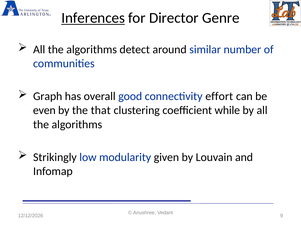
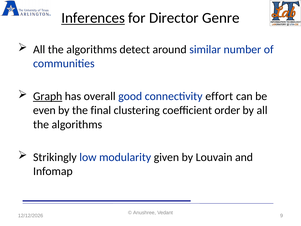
Graph underline: none -> present (48, 96)
that: that -> final (101, 110)
while: while -> order (227, 110)
